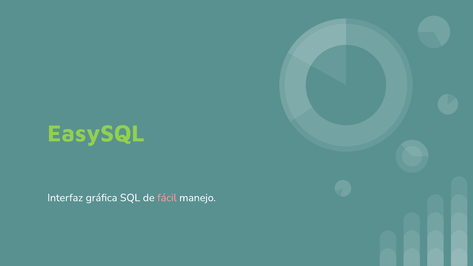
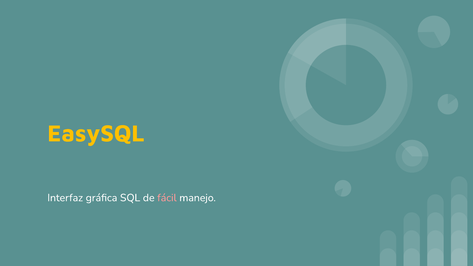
EasySQL colour: light green -> yellow (96, 134)
